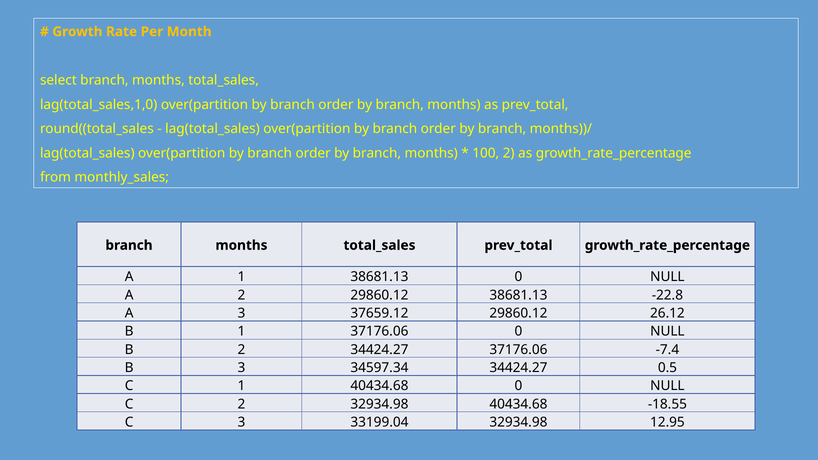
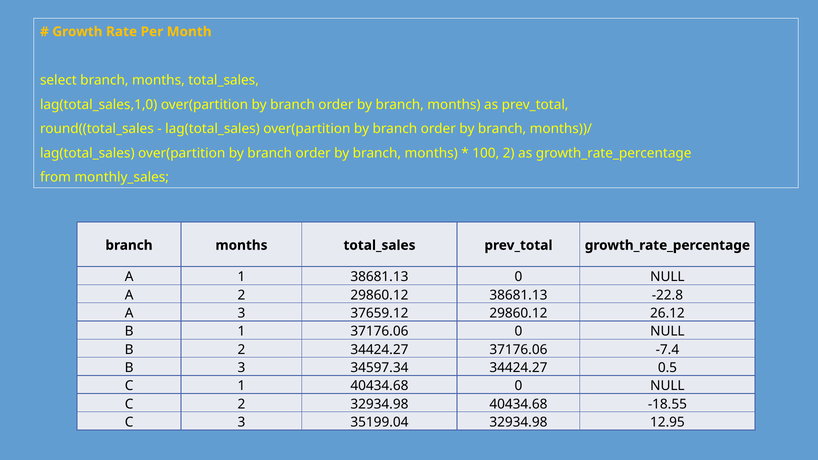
33199.04: 33199.04 -> 35199.04 (379, 422)
